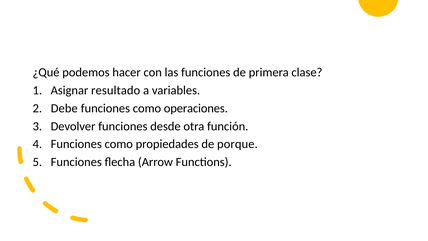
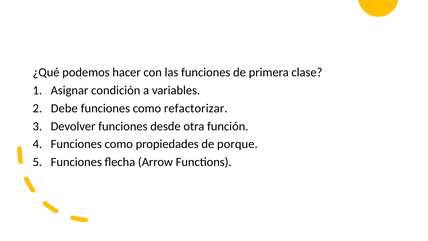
resultado: resultado -> condición (116, 90)
operaciones: operaciones -> refactorizar (196, 108)
